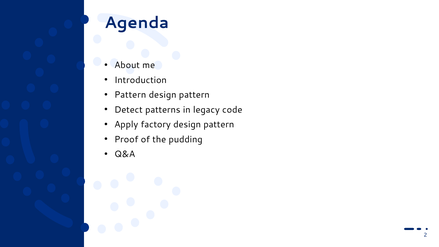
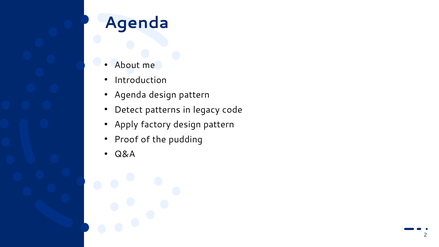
Pattern: Pattern -> Agenda (130, 95)
